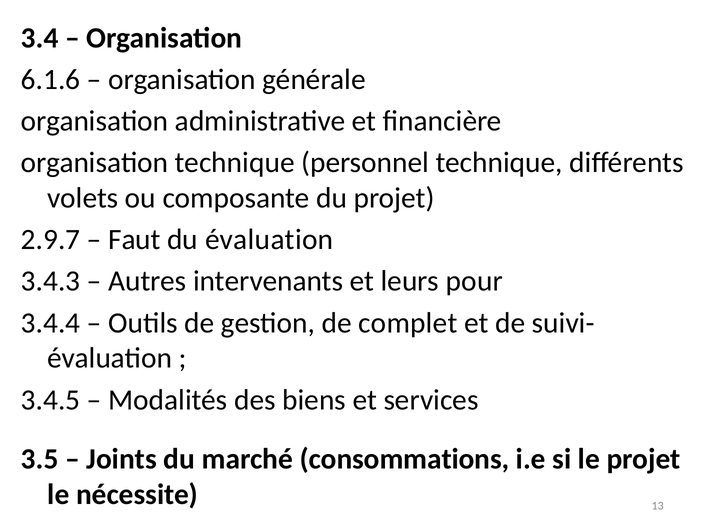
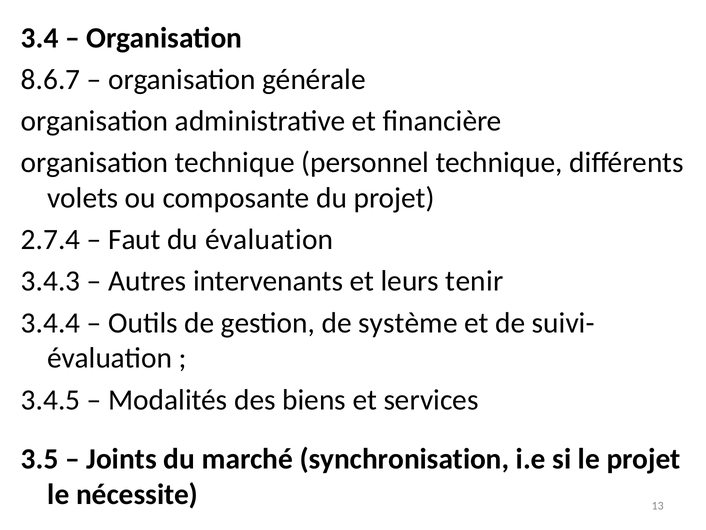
6.1.6: 6.1.6 -> 8.6.7 (51, 79)
2.9.7: 2.9.7 -> 2.7.4 (51, 239)
pour: pour -> tenir (474, 281)
complet: complet -> système (408, 323)
consommations: consommations -> synchronisation (404, 459)
